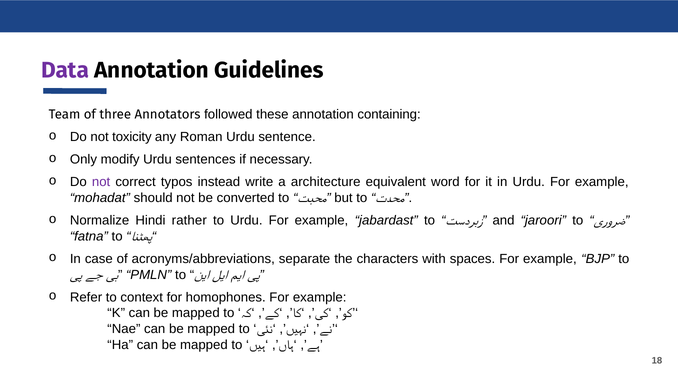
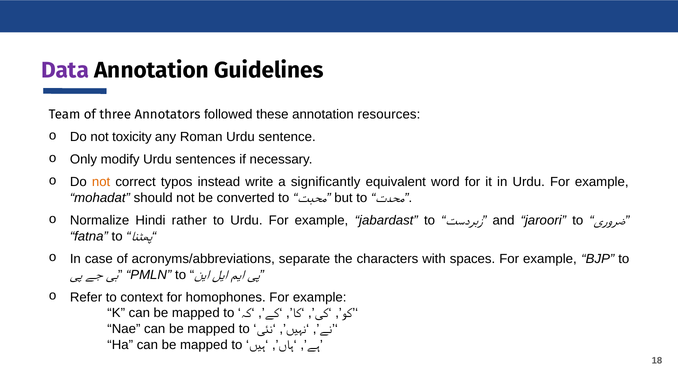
containing: containing -> resources (389, 114)
not colour: purple -> orange (101, 182)
architecture: architecture -> significantly (326, 182)
